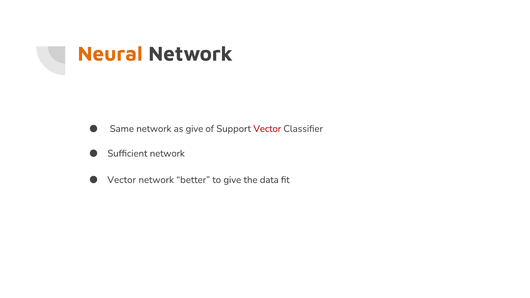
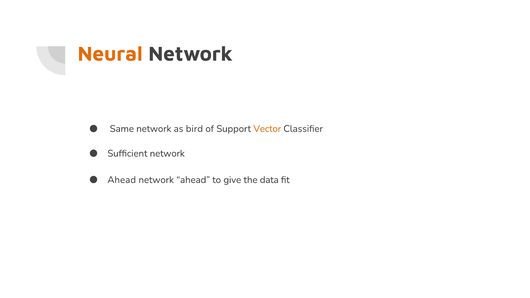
as give: give -> bird (194, 129)
Vector colour: red -> orange (267, 129)
Vector: Vector -> Ahead (122, 180)
network better: better -> ahead (193, 180)
